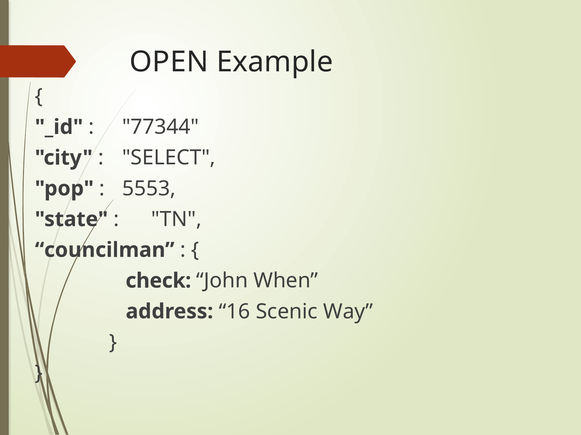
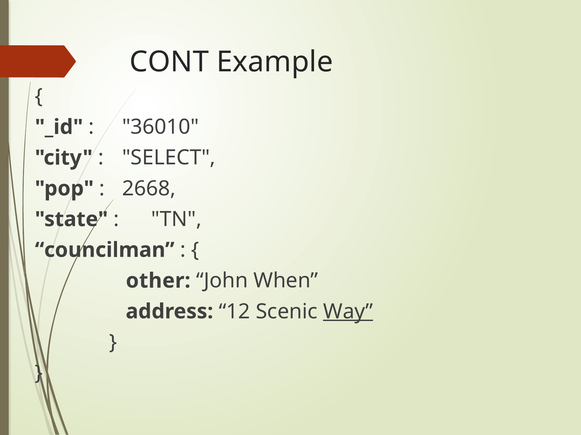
OPEN: OPEN -> CONT (169, 62)
77344: 77344 -> 36010 (161, 127)
5553: 5553 -> 2668 (149, 189)
check: check -> other (158, 281)
16: 16 -> 12 (234, 312)
Way underline: none -> present (348, 312)
